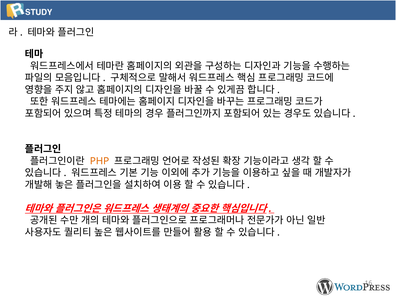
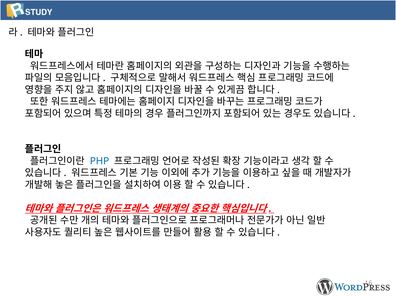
PHP colour: orange -> blue (99, 161)
